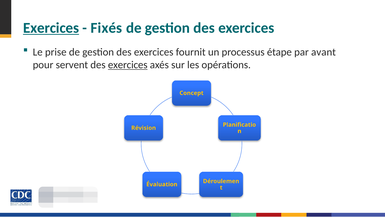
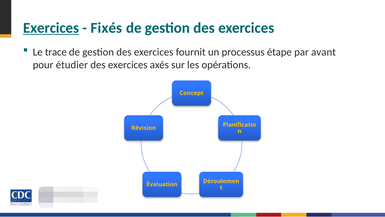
prise: prise -> trace (56, 52)
servent: servent -> étudier (72, 65)
exercices underline: present -> none (128, 65)
